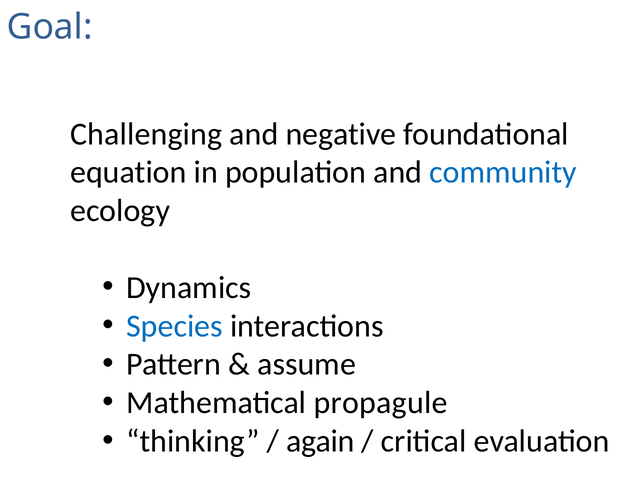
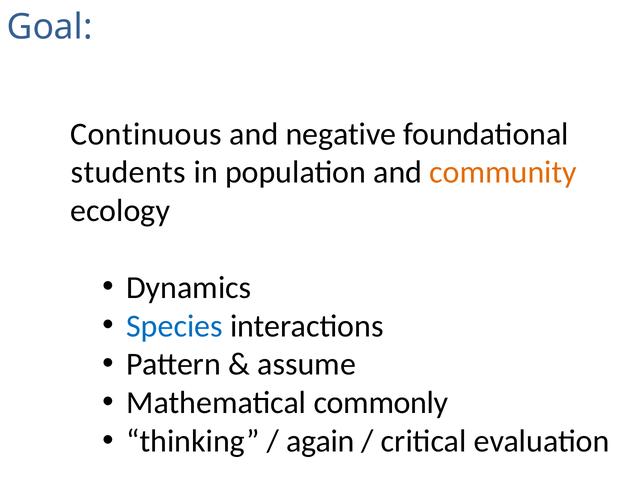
Challenging: Challenging -> Continuous (146, 134)
equation: equation -> students (128, 172)
community colour: blue -> orange (503, 172)
propagule: propagule -> commonly (381, 403)
